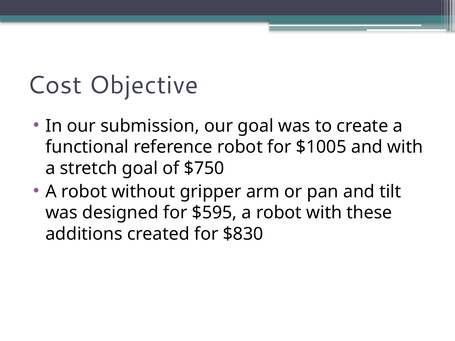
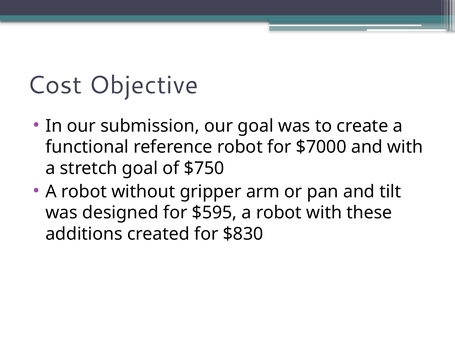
$1005: $1005 -> $7000 (321, 147)
